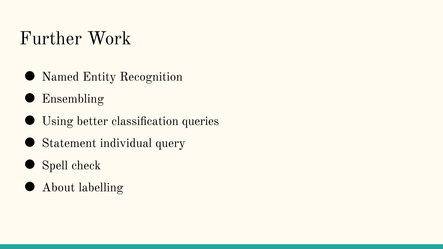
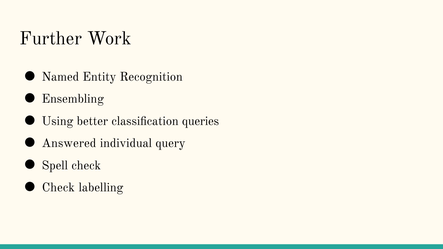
Statement: Statement -> Answered (69, 143)
About: About -> Check (58, 188)
